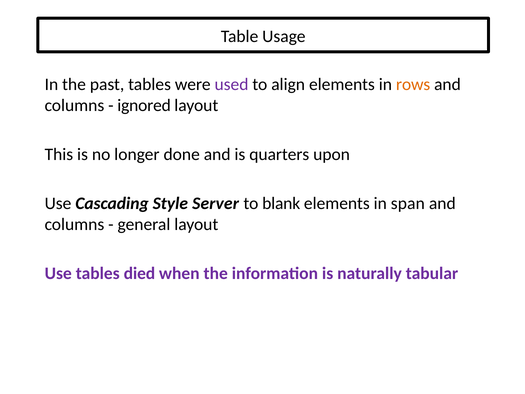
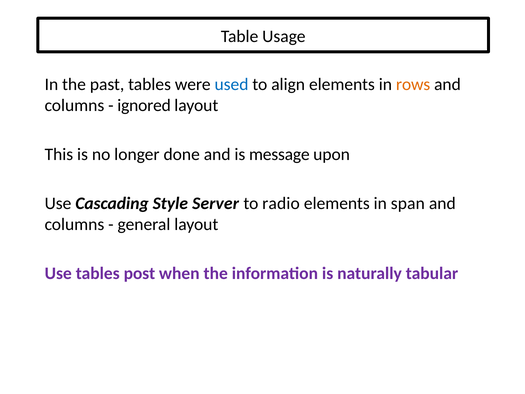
used colour: purple -> blue (231, 84)
quarters: quarters -> message (279, 154)
blank: blank -> radio (281, 203)
died: died -> post (139, 273)
